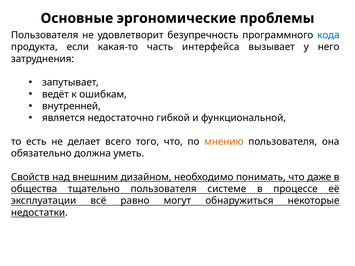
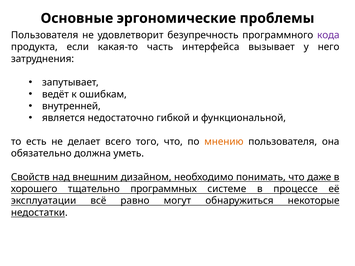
кода colour: blue -> purple (328, 35)
общества: общества -> хорошего (34, 189)
тщательно пользователя: пользователя -> программных (164, 189)
